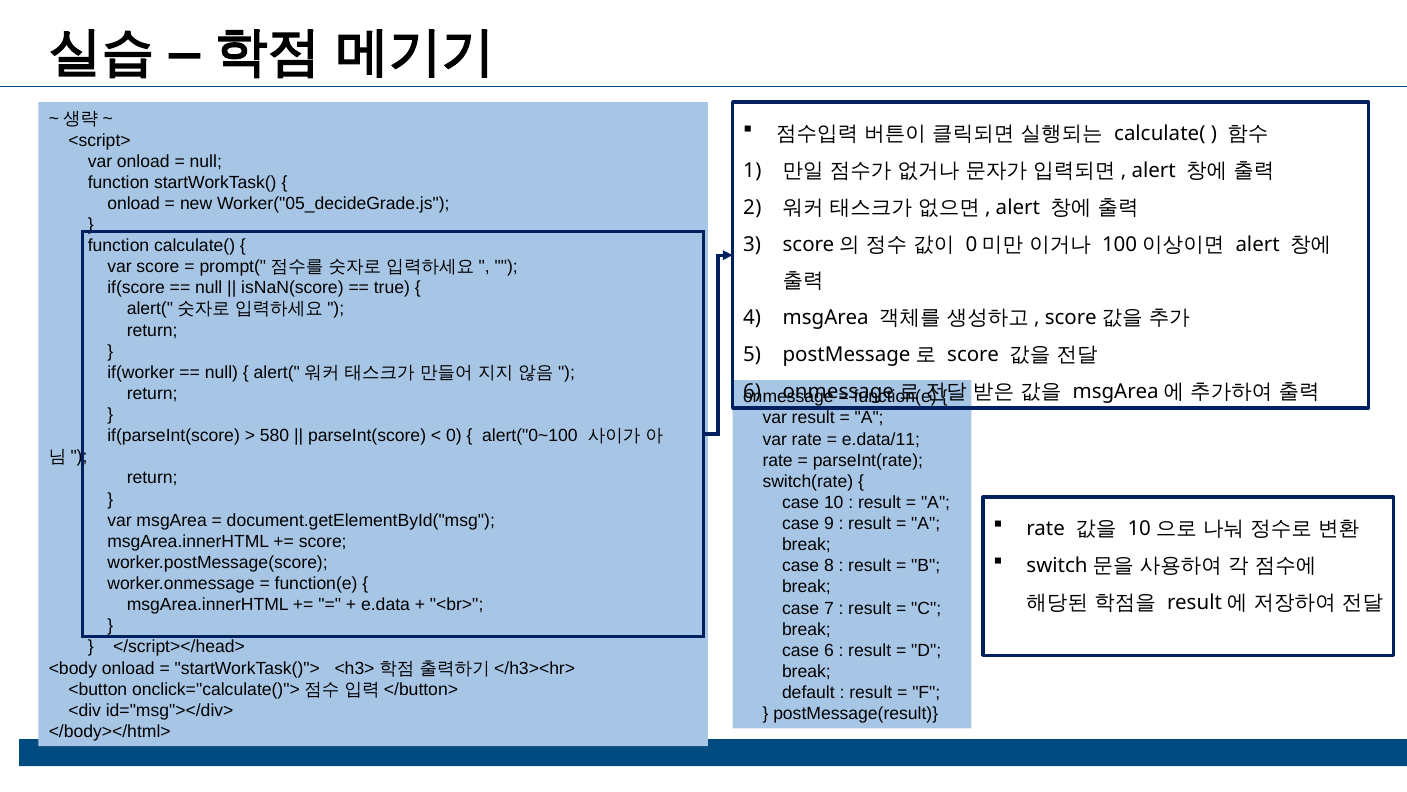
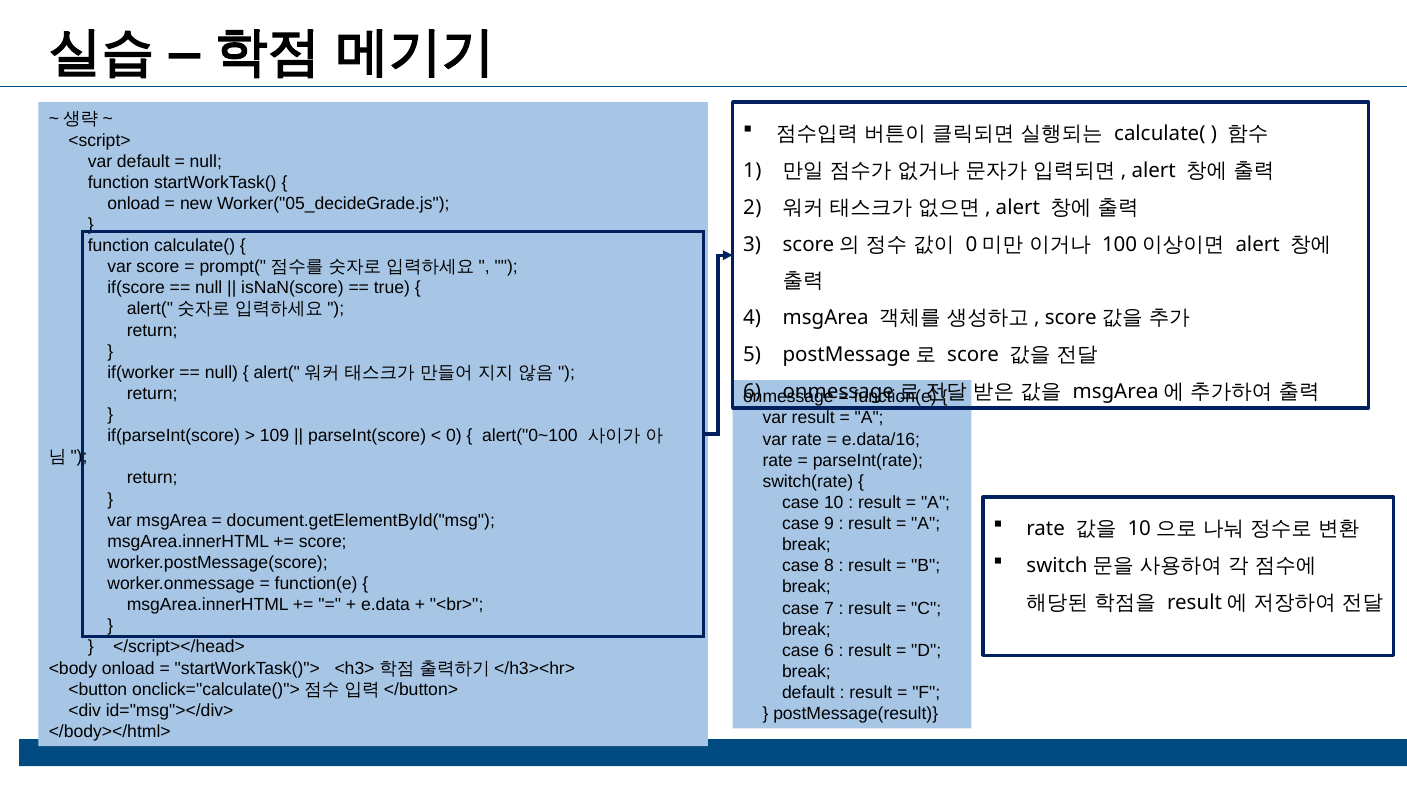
var onload: onload -> default (143, 161)
580: 580 -> 109 (275, 436)
e.data/11: e.data/11 -> e.data/16 (881, 439)
